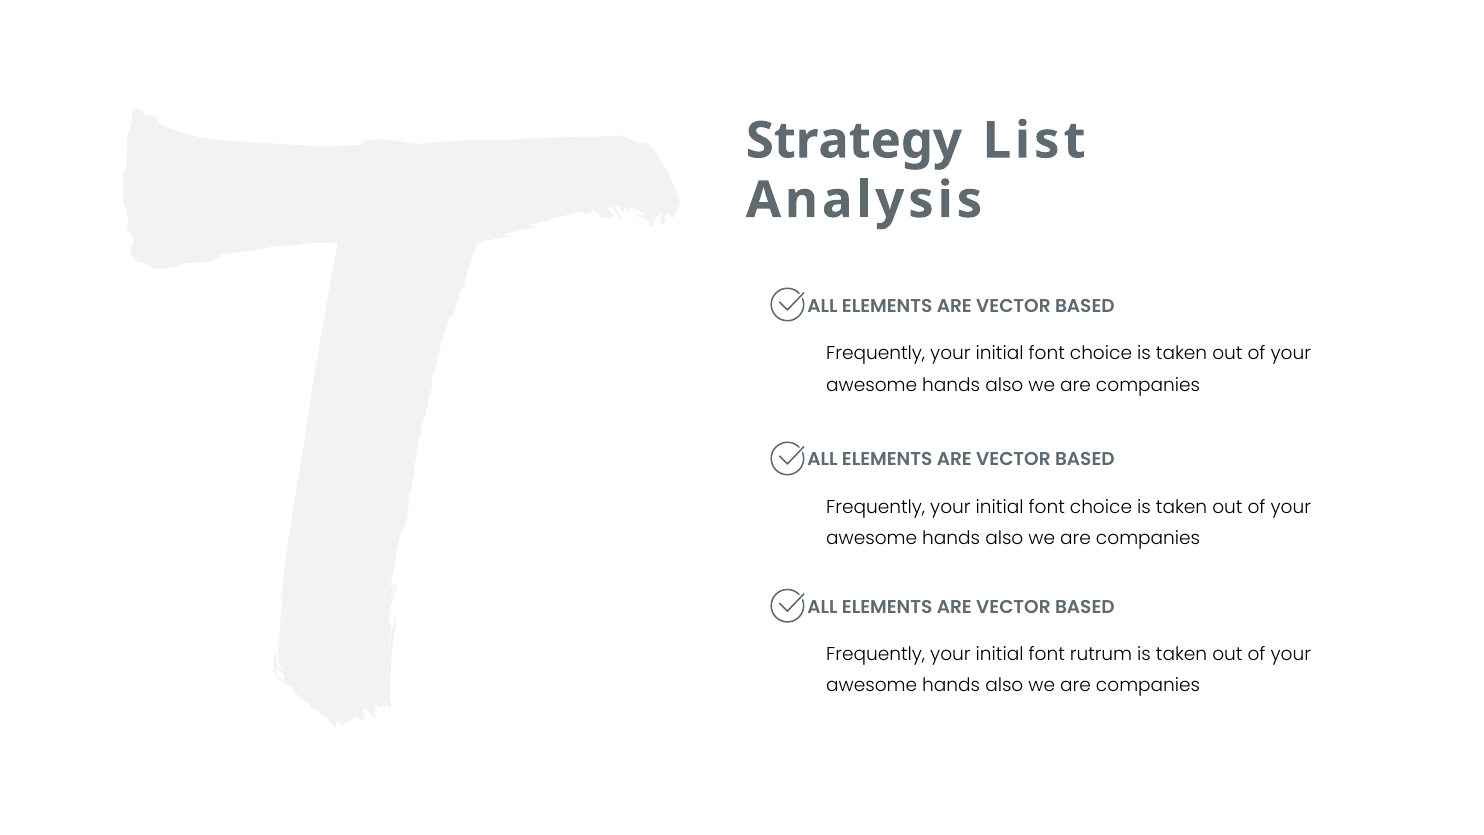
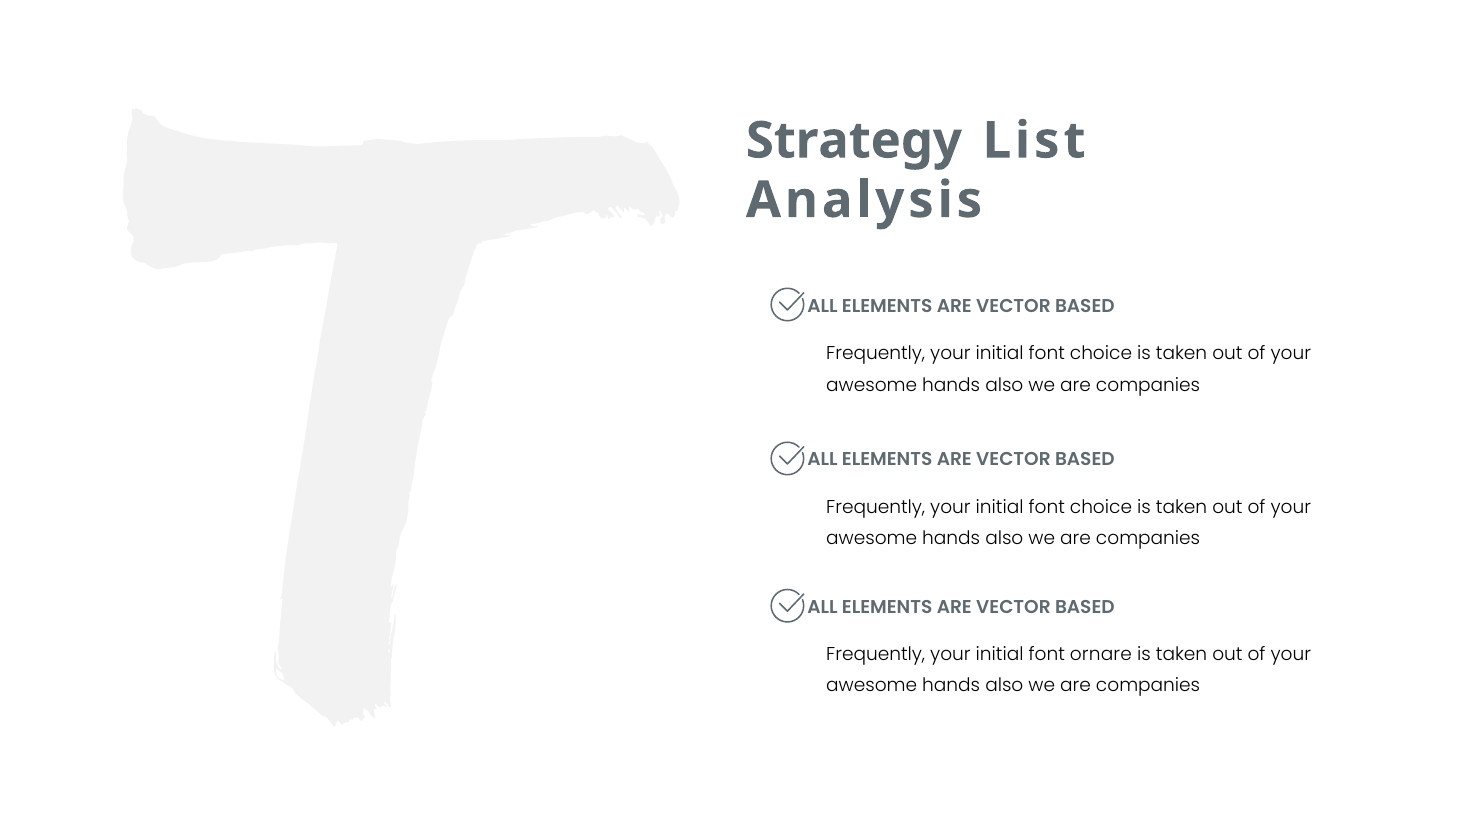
rutrum: rutrum -> ornare (1101, 654)
